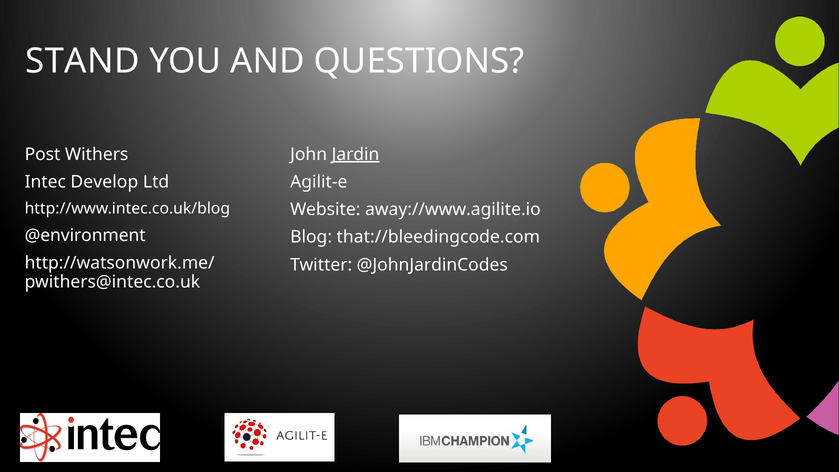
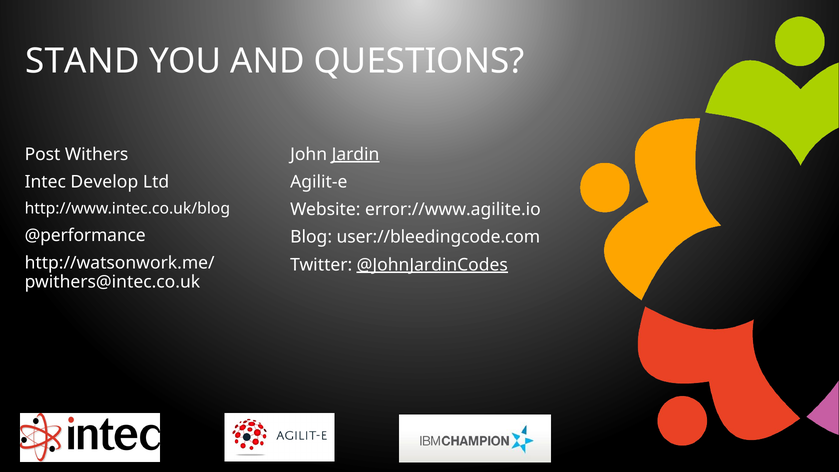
away://www.agilite.io: away://www.agilite.io -> error://www.agilite.io (453, 209)
@environment: @environment -> @performance (85, 235)
that://bleedingcode.com: that://bleedingcode.com -> user://bleedingcode.com (438, 237)
@JohnJardinCodes underline: none -> present (432, 265)
